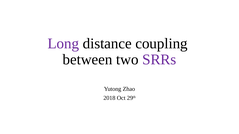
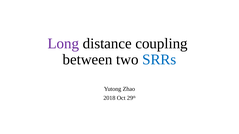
SRRs colour: purple -> blue (159, 60)
